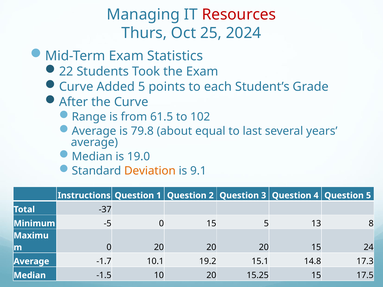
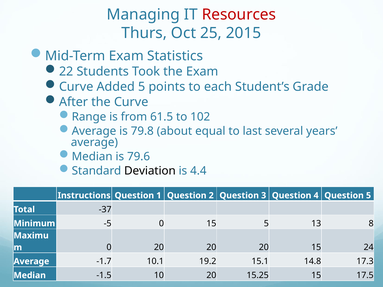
2024: 2024 -> 2015 (244, 33)
19.0: 19.0 -> 79.6 (139, 157)
Deviation colour: orange -> black (150, 171)
9.1: 9.1 -> 4.4 (198, 171)
